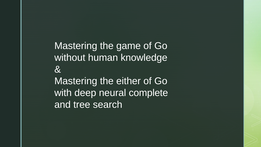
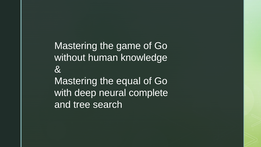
either: either -> equal (128, 81)
